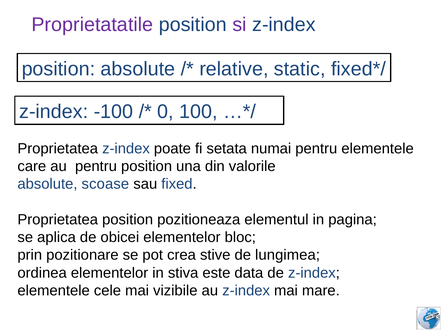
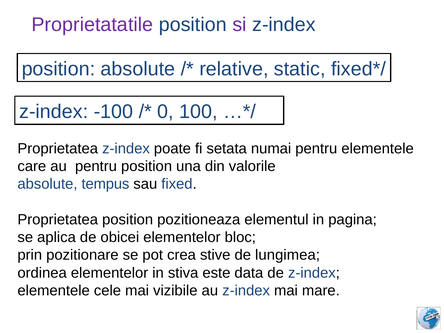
scoase: scoase -> tempus (105, 184)
